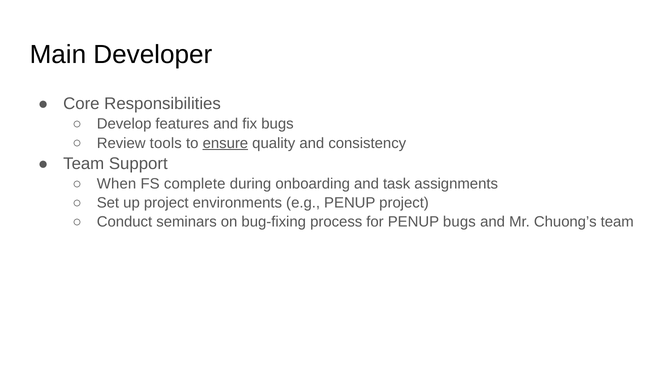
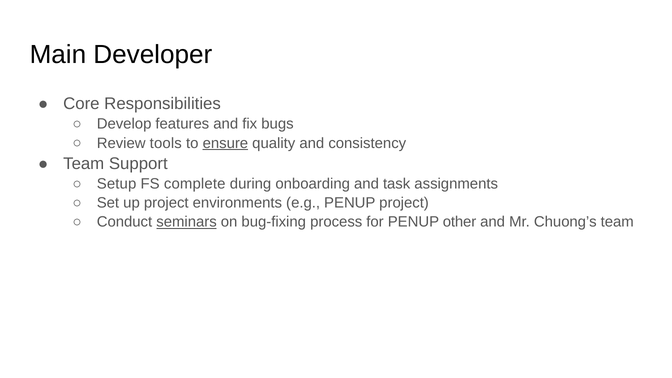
When: When -> Setup (117, 184)
seminars underline: none -> present (187, 222)
PENUP bugs: bugs -> other (460, 222)
